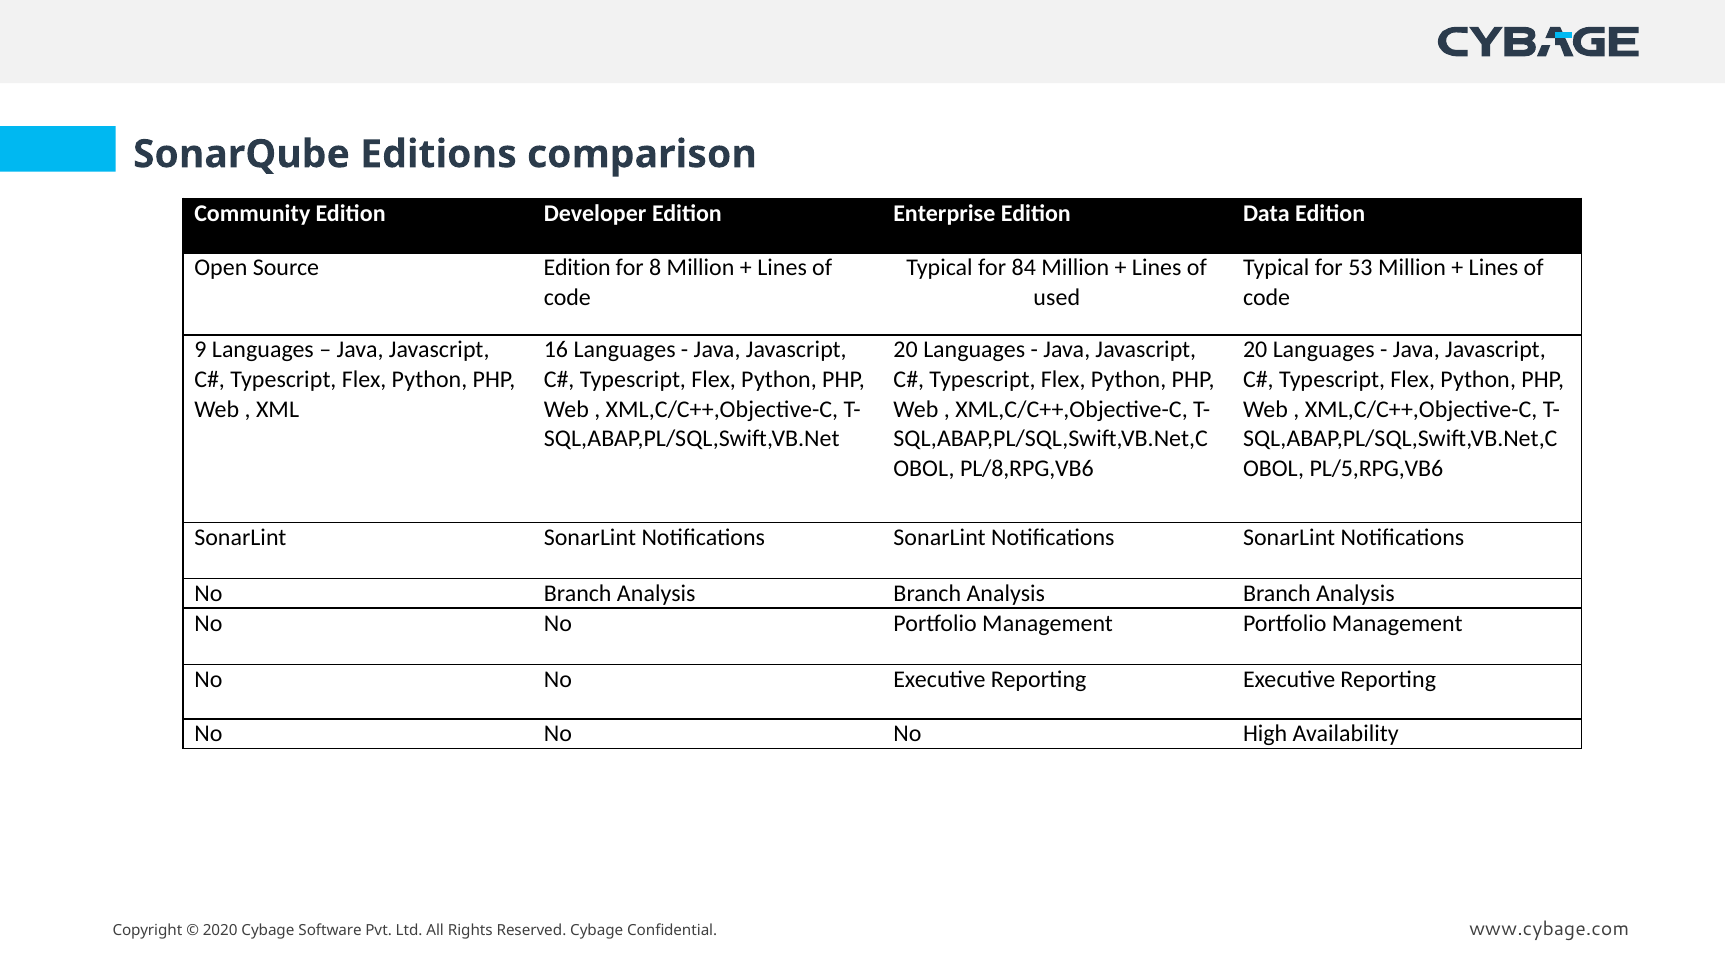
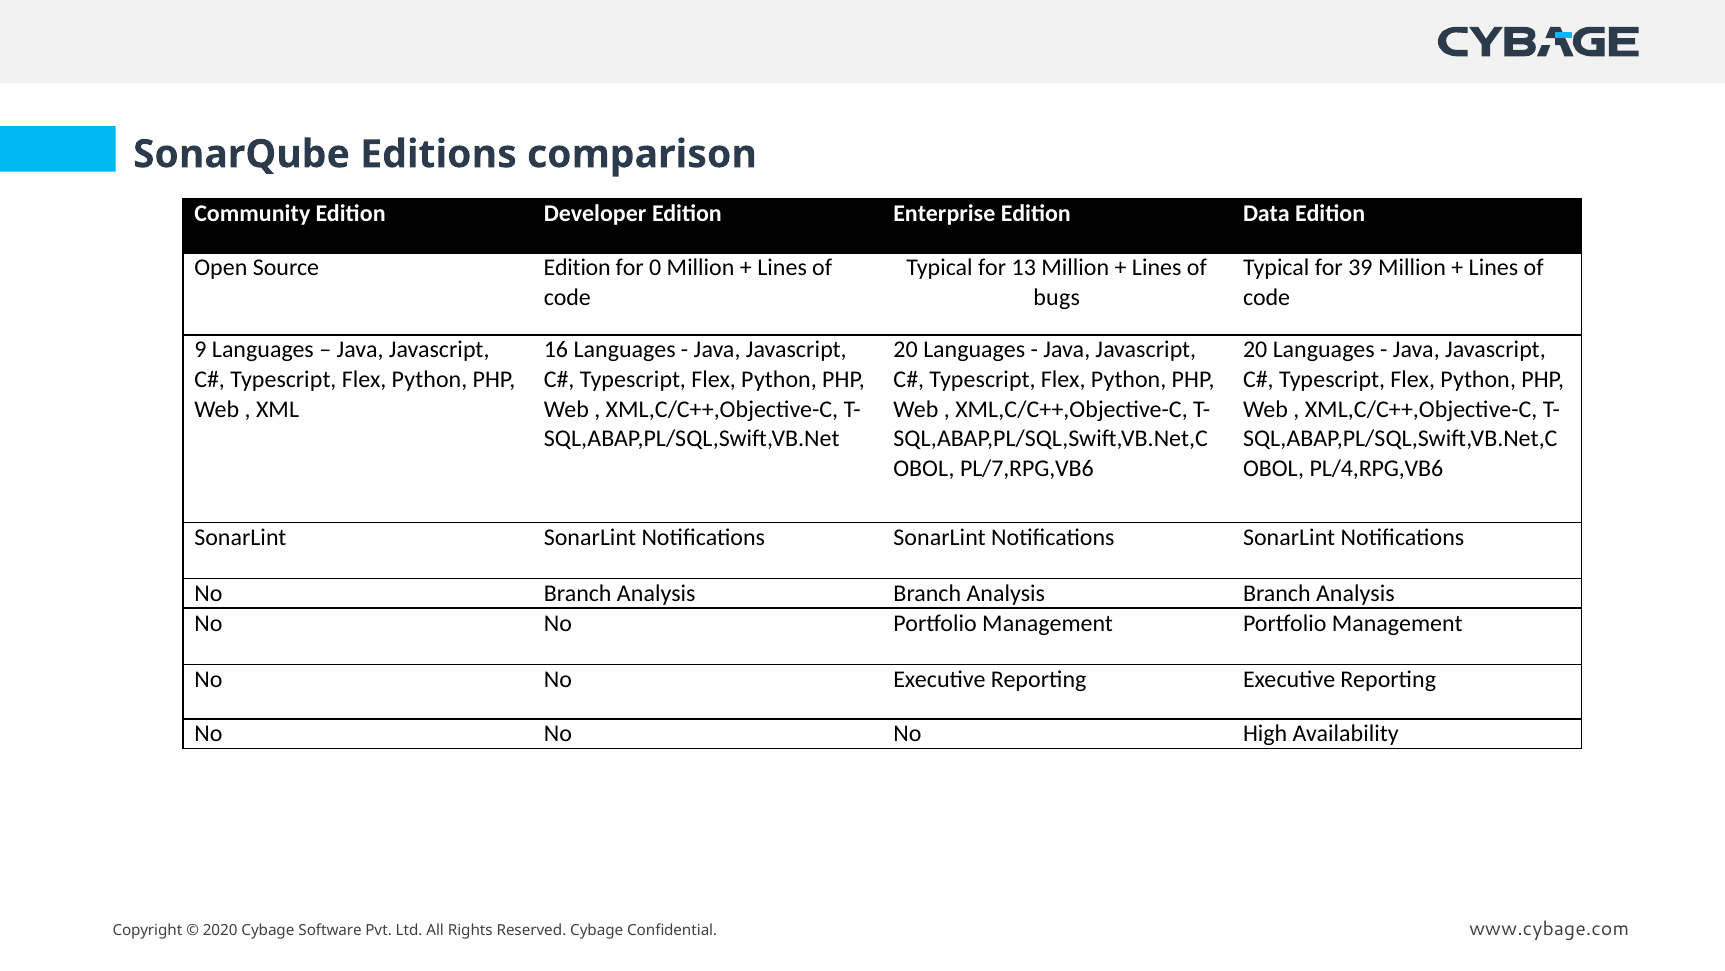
8: 8 -> 0 (655, 268)
84: 84 -> 13 (1024, 268)
53: 53 -> 39 (1360, 268)
used: used -> bugs (1057, 298)
PL/8,RPG,VB6: PL/8,RPG,VB6 -> PL/7,RPG,VB6 (1027, 468)
PL/5,RPG,VB6: PL/5,RPG,VB6 -> PL/4,RPG,VB6 (1376, 468)
